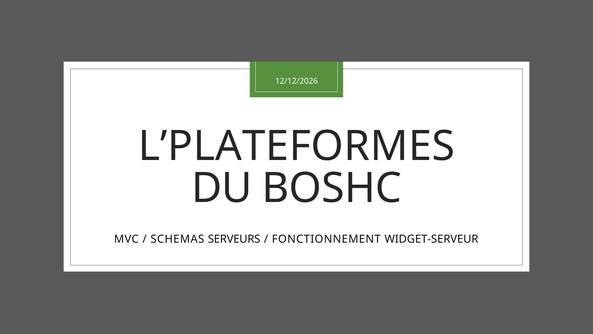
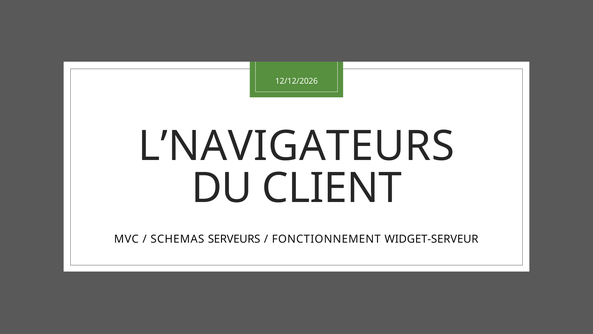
L’PLATEFORMES: L’PLATEFORMES -> L’NAVIGATEURS (296, 146)
BOSHC: BOSHC -> CLIENT (332, 188)
